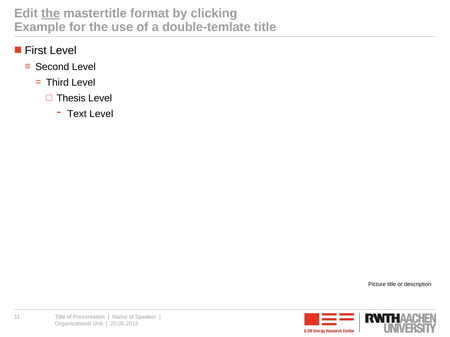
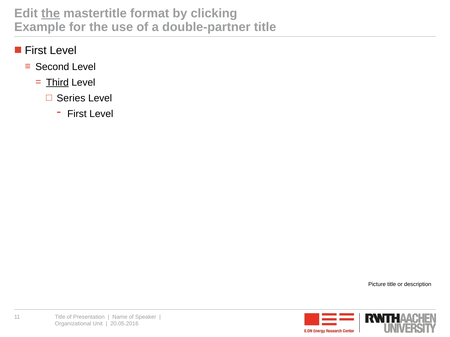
double-temlate: double-temlate -> double-partner (206, 27)
Third underline: none -> present (57, 83)
Thesis: Thesis -> Series (71, 98)
Text: Text -> First (77, 114)
